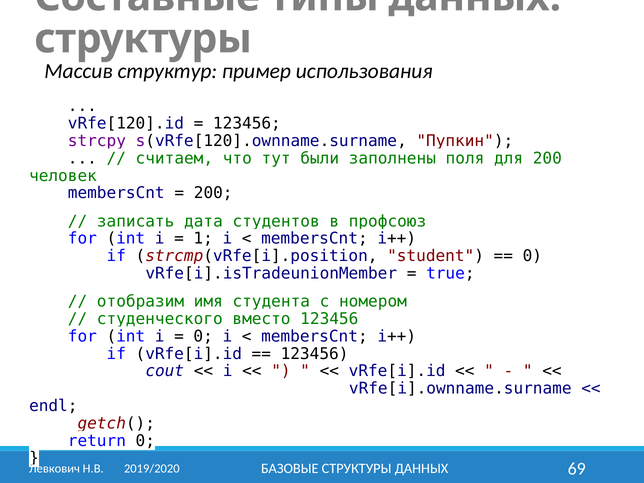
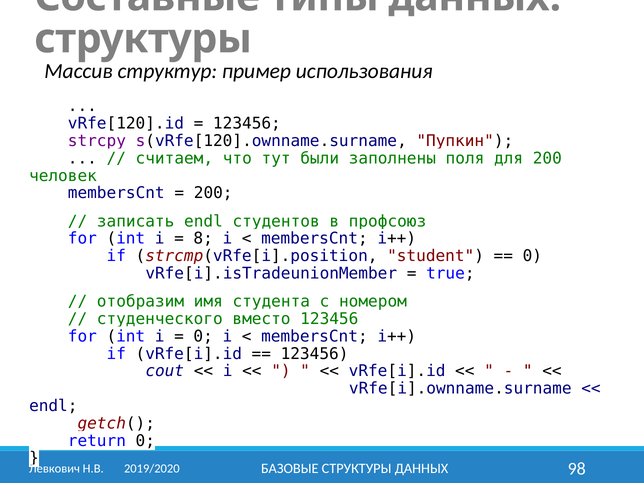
записать дата: дата -> endl (203, 221)
1: 1 -> 8 (203, 239)
69: 69 -> 98 (577, 469)
